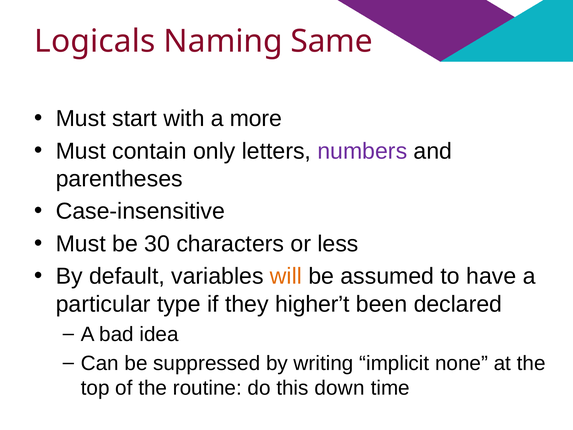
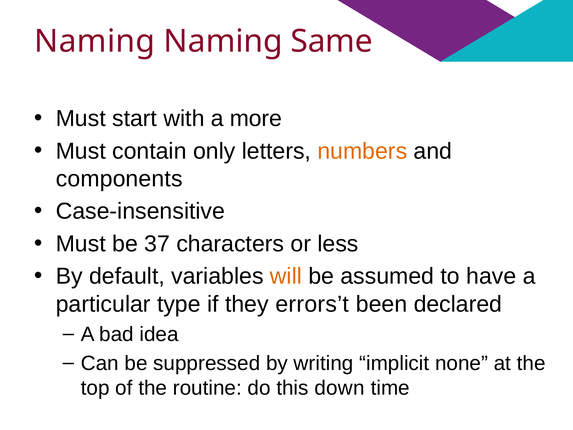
Logicals: Logicals -> Naming (95, 41)
numbers colour: purple -> orange (362, 151)
parentheses: parentheses -> components (119, 179)
30: 30 -> 37 (157, 244)
higher’t: higher’t -> errors’t (312, 304)
